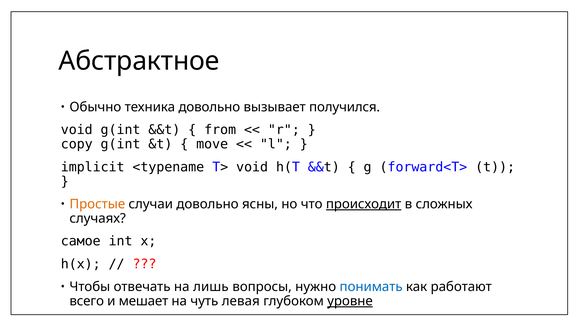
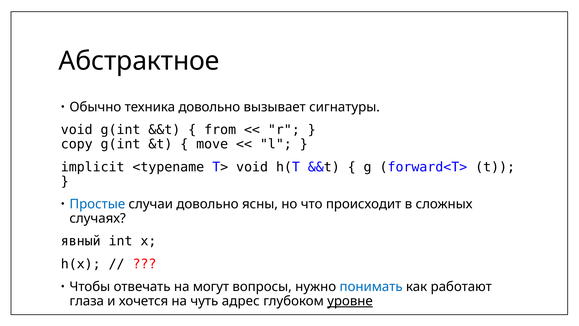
получился: получился -> сигнатуры (345, 107)
Простые colour: orange -> blue (97, 204)
происходит underline: present -> none (364, 204)
самое: самое -> явный (81, 241)
лишь: лишь -> могут (211, 287)
всего: всего -> глаза (87, 301)
мешает: мешает -> хочется (144, 301)
левая: левая -> адрес (241, 301)
